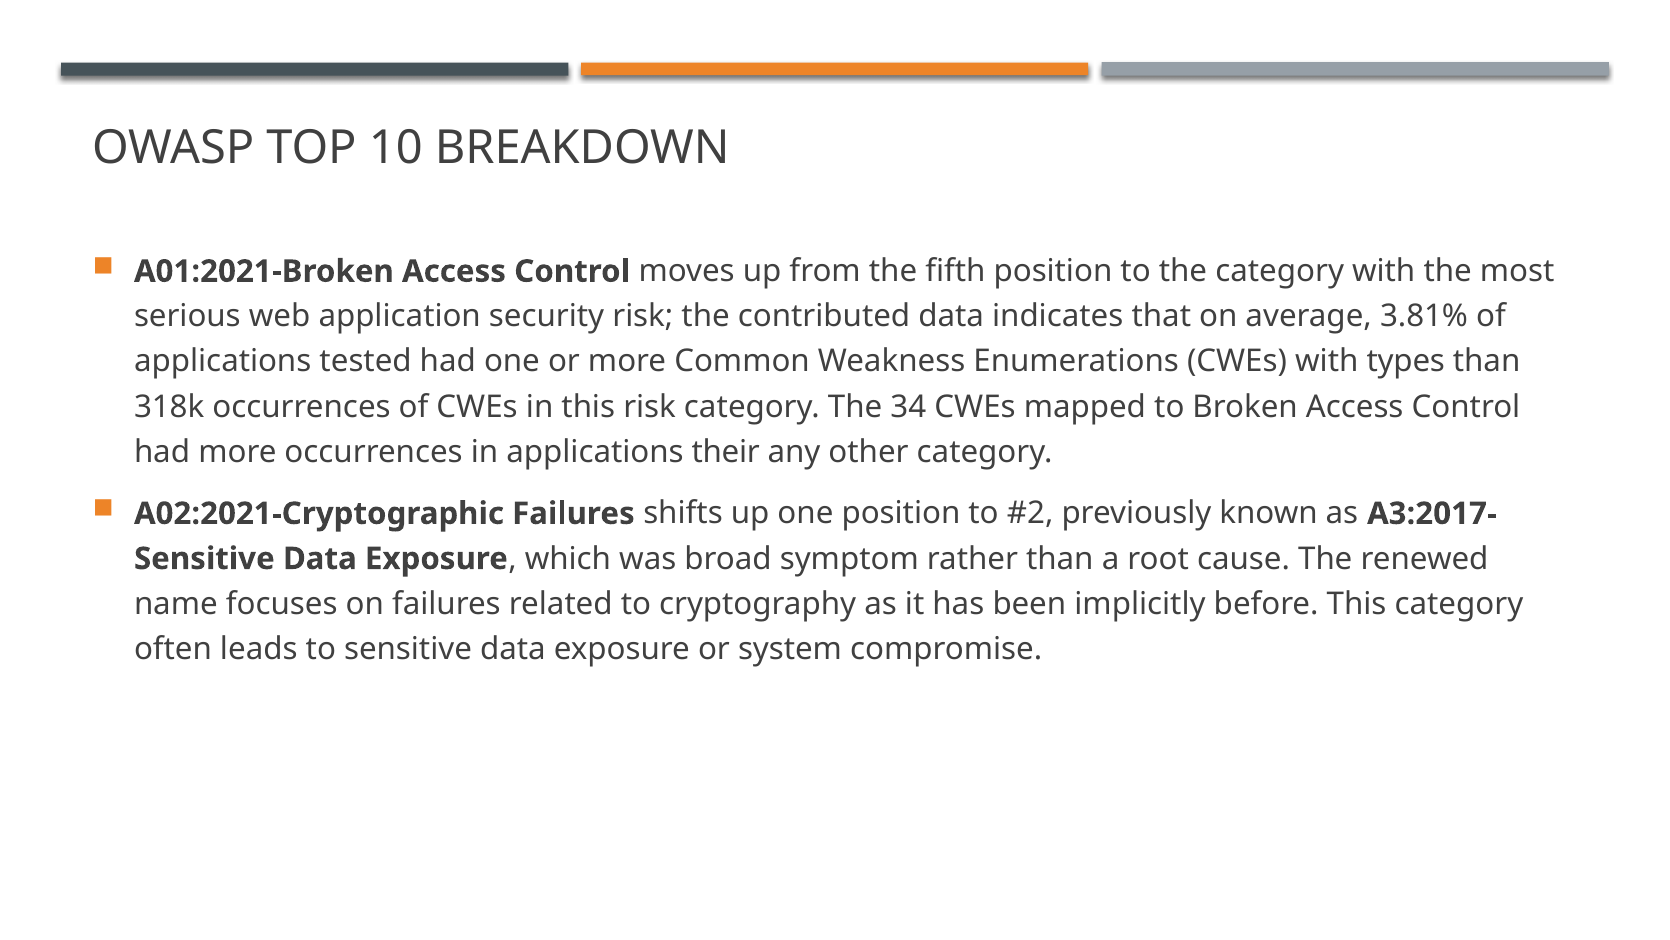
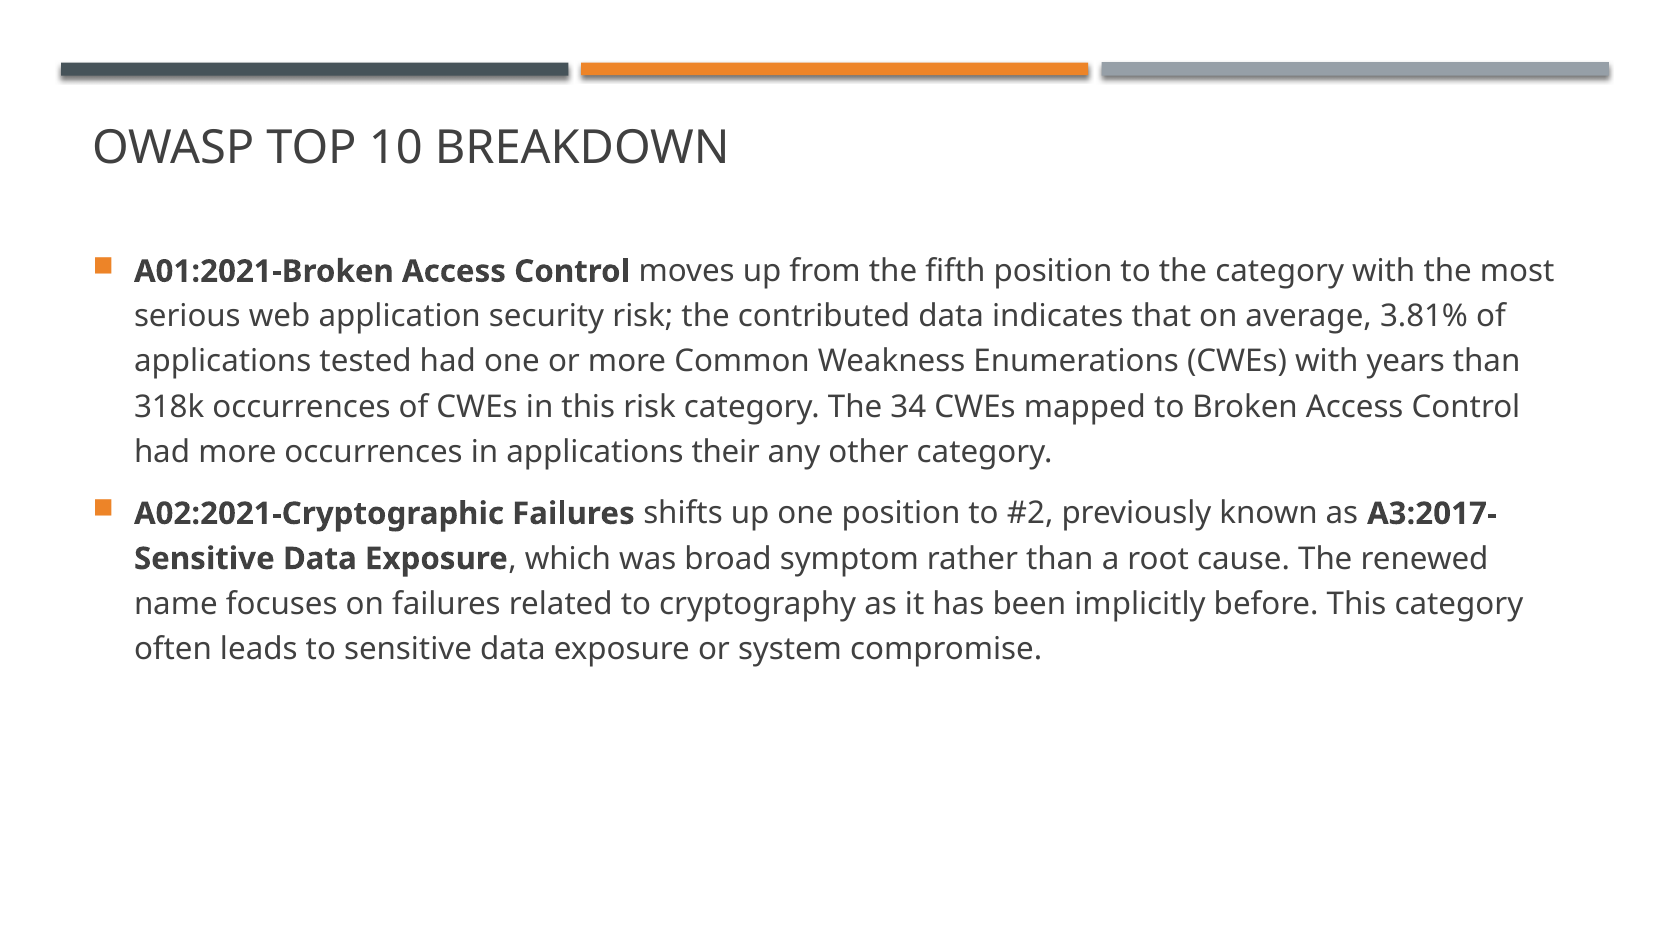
types: types -> years (1406, 361)
